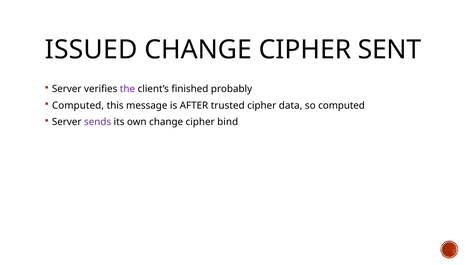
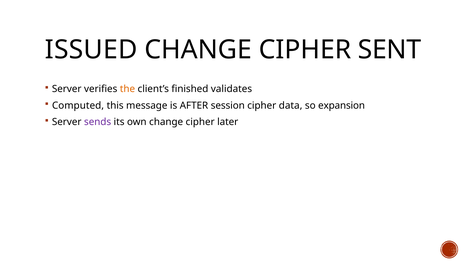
the colour: purple -> orange (127, 89)
probably: probably -> validates (231, 89)
trusted: trusted -> session (228, 105)
so computed: computed -> expansion (342, 105)
bind: bind -> later (228, 122)
